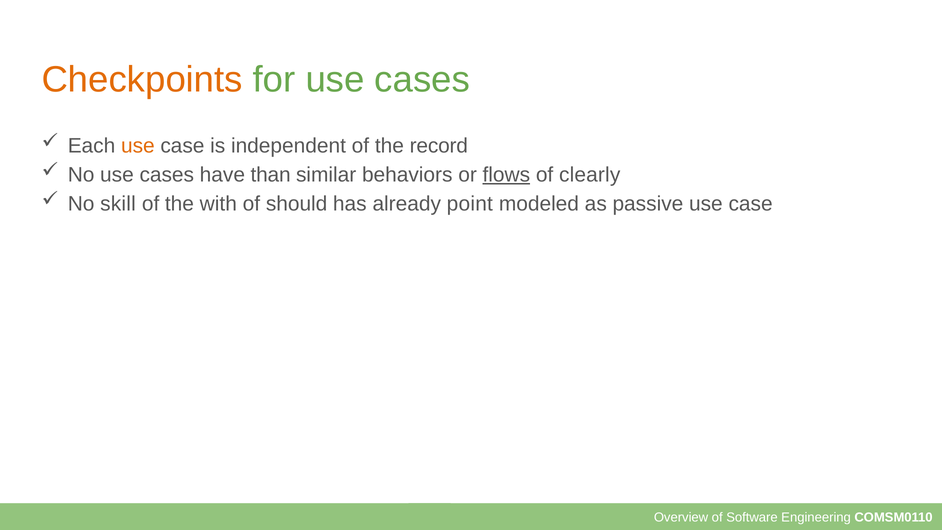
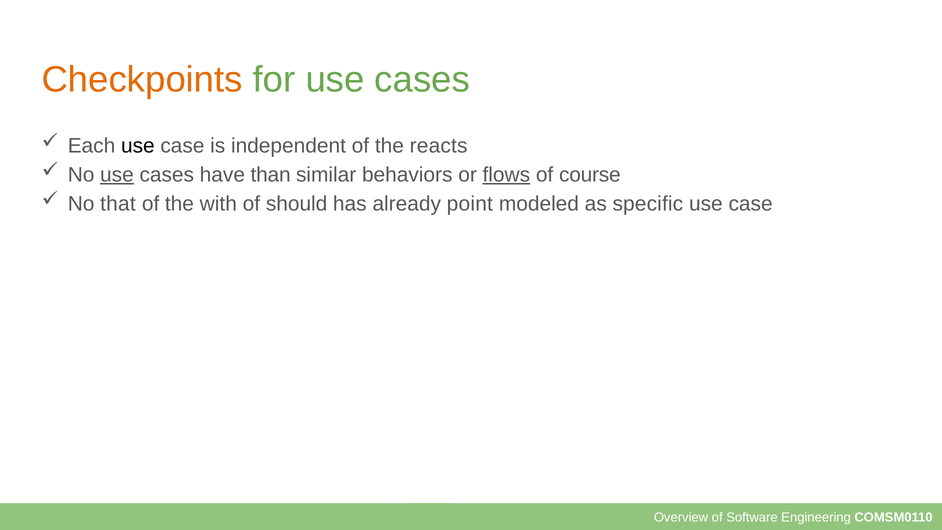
use colour: orange -> black (138, 146)
record: record -> reacts (439, 146)
use underline: none -> present (117, 175)
clearly: clearly -> course (590, 175)
skill: skill -> that (118, 204)
passive: passive -> specific (648, 204)
